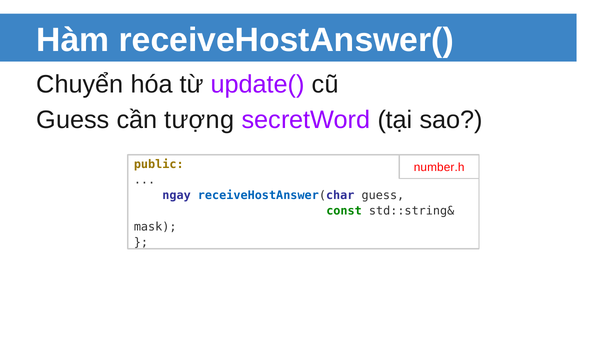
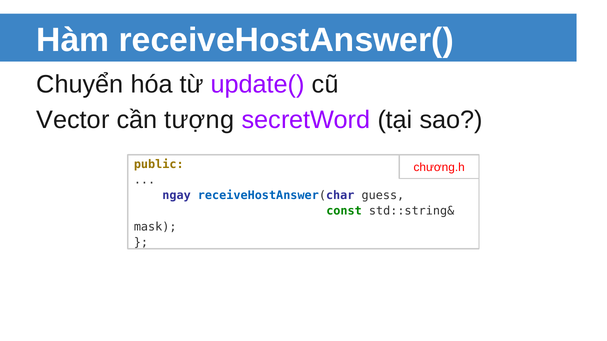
Guess: Guess -> Vector (73, 120)
number.h: number.h -> chương.h (439, 168)
